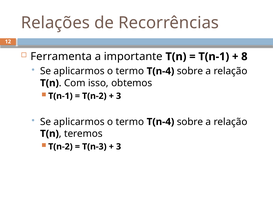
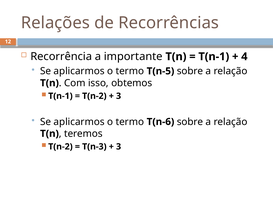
Ferramenta: Ferramenta -> Recorrência (61, 56)
8: 8 -> 4 (244, 56)
T(n-4: T(n-4 -> T(n-5 (160, 71)
T(n-4: T(n-4 -> T(n-6 (160, 122)
